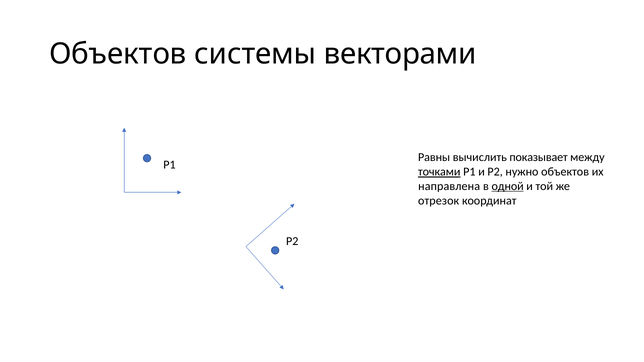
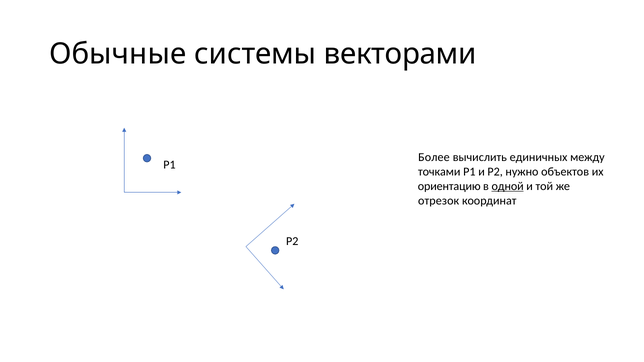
Объектов: Объектов -> Обычные (118, 54)
Равны: Равны -> Более (434, 157)
показывает: показывает -> единичных (539, 157)
точками underline: present -> none (439, 172)
направлена: направлена -> ориентацию (449, 186)
